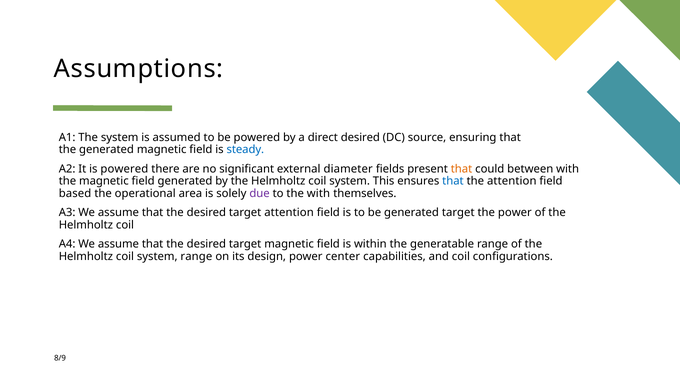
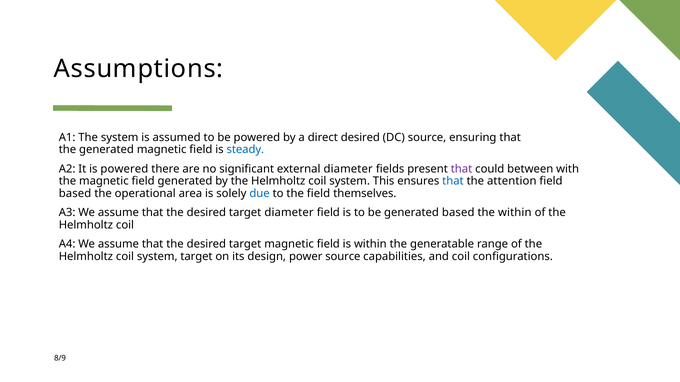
that colour: orange -> purple (462, 169)
due colour: purple -> blue (260, 194)
the with: with -> field (318, 194)
target attention: attention -> diameter (289, 213)
generated target: target -> based (458, 213)
the power: power -> within (515, 213)
system range: range -> target (197, 257)
power center: center -> source (343, 257)
